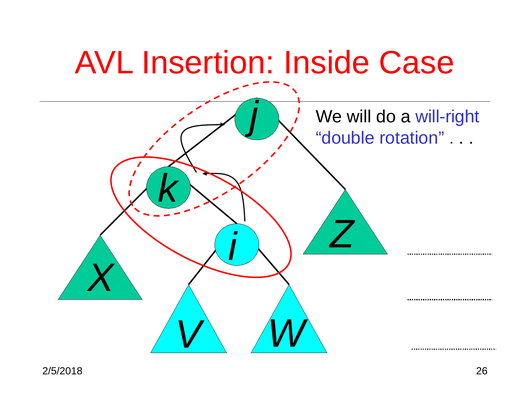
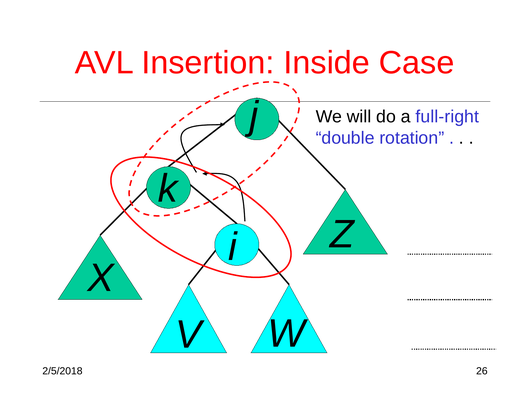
will-right: will-right -> full-right (447, 117)
